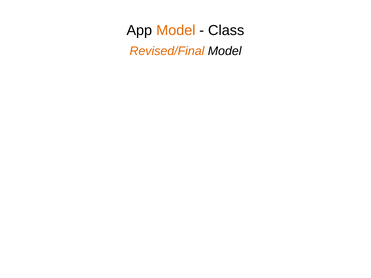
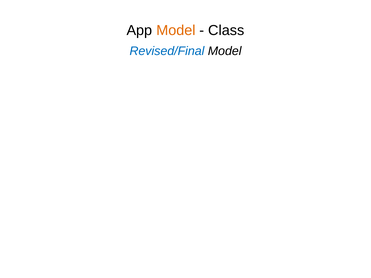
Revised/Final colour: orange -> blue (167, 51)
